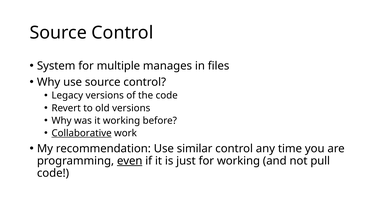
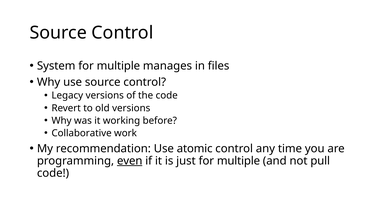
Collaborative underline: present -> none (82, 133)
similar: similar -> atomic (195, 148)
just for working: working -> multiple (239, 161)
